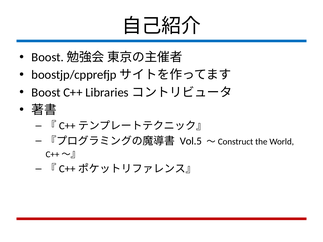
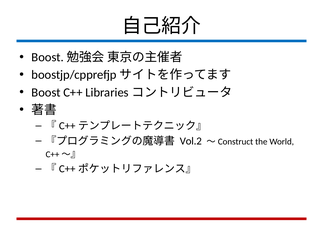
Vol.5: Vol.5 -> Vol.2 (191, 141)
